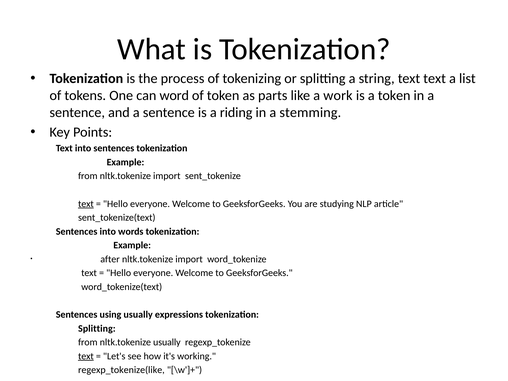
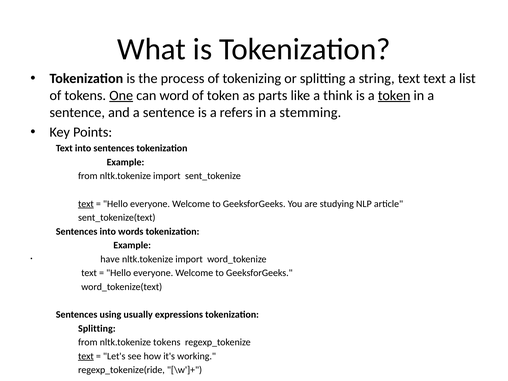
One underline: none -> present (121, 95)
work: work -> think (338, 95)
token underline: none -> present (394, 95)
riding: riding -> refers (236, 112)
after: after -> have (110, 259)
nltk.tokenize usually: usually -> tokens (167, 342)
regexp_tokenize(like: regexp_tokenize(like -> regexp_tokenize(ride (121, 370)
